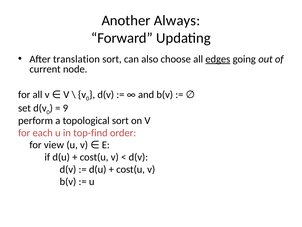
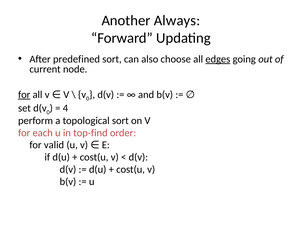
translation: translation -> predefined (76, 59)
for underline: none -> present (24, 94)
9: 9 -> 4 (65, 108)
view: view -> valid (54, 145)
